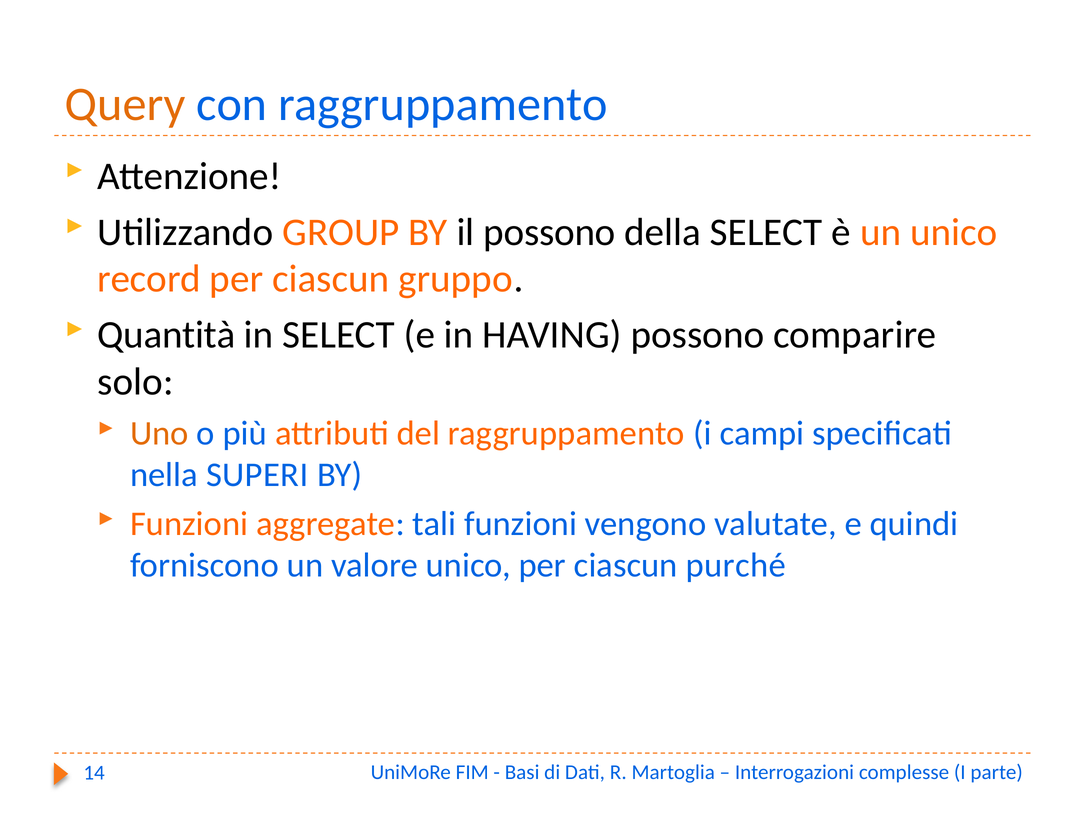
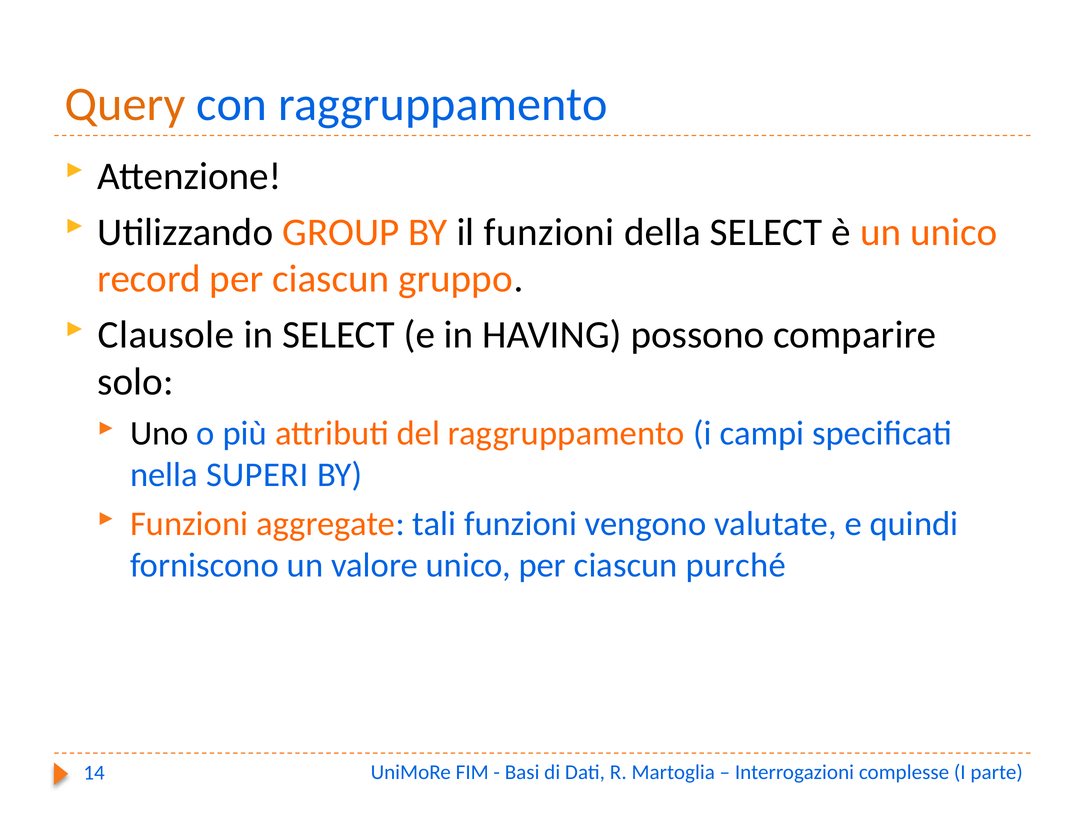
il possono: possono -> funzioni (549, 232)
Quantità: Quantità -> Clausole (166, 335)
Uno colour: orange -> black (159, 434)
